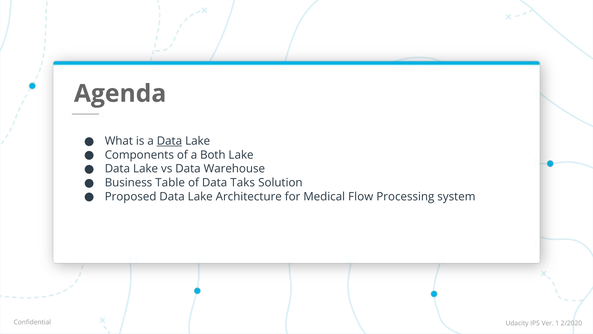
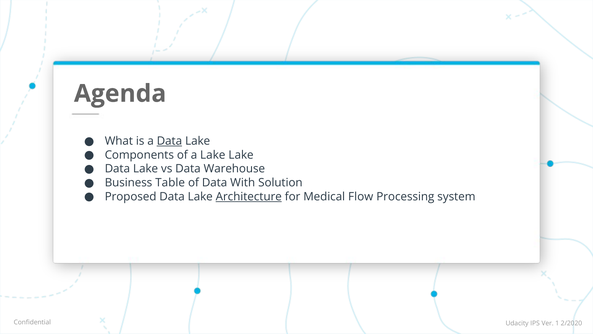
a Both: Both -> Lake (213, 155)
Taks: Taks -> With (243, 182)
Architecture underline: none -> present (249, 196)
